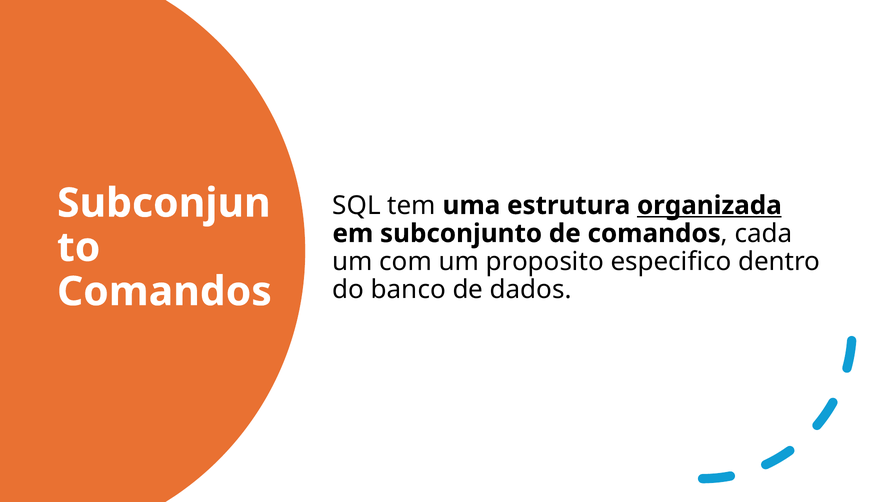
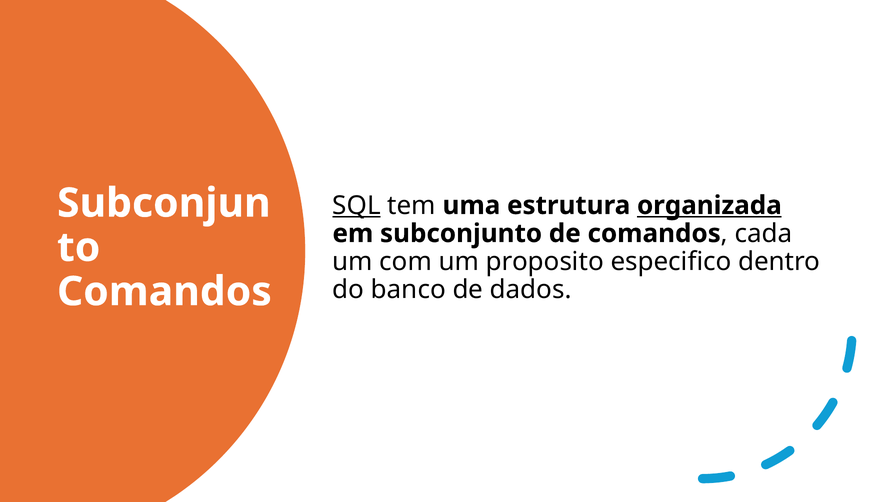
SQL underline: none -> present (357, 206)
